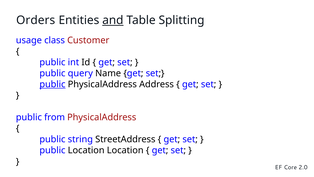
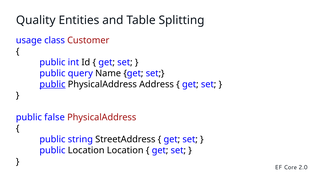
Orders: Orders -> Quality (36, 20)
and underline: present -> none (113, 20)
from: from -> false (55, 117)
